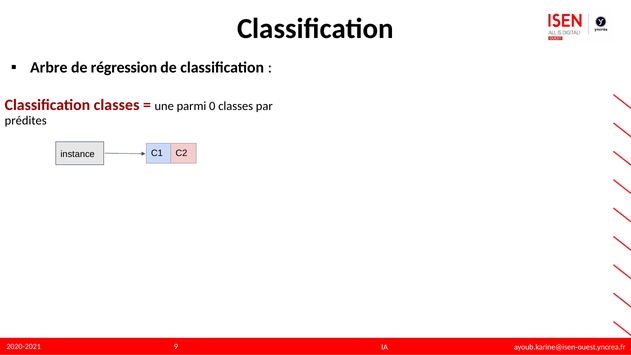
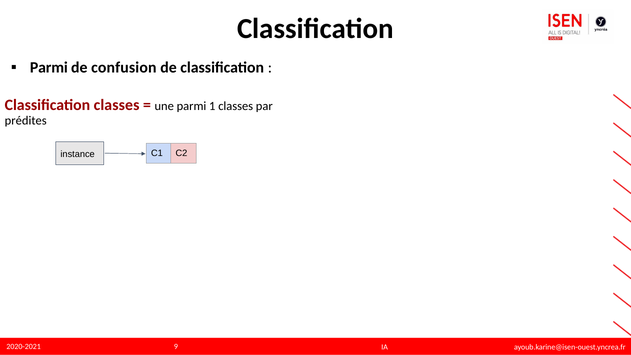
Arbre: Arbre -> Parmi (49, 67)
régression: régression -> confusion (124, 67)
0: 0 -> 1 (212, 106)
